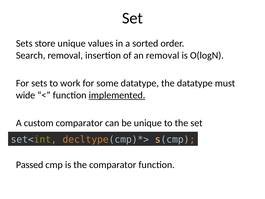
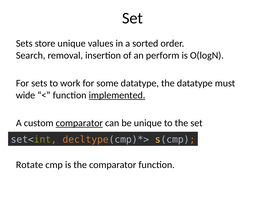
an removal: removal -> perform (163, 55)
comparator underline: none -> present (79, 123)
Passed: Passed -> Rotate (30, 165)
